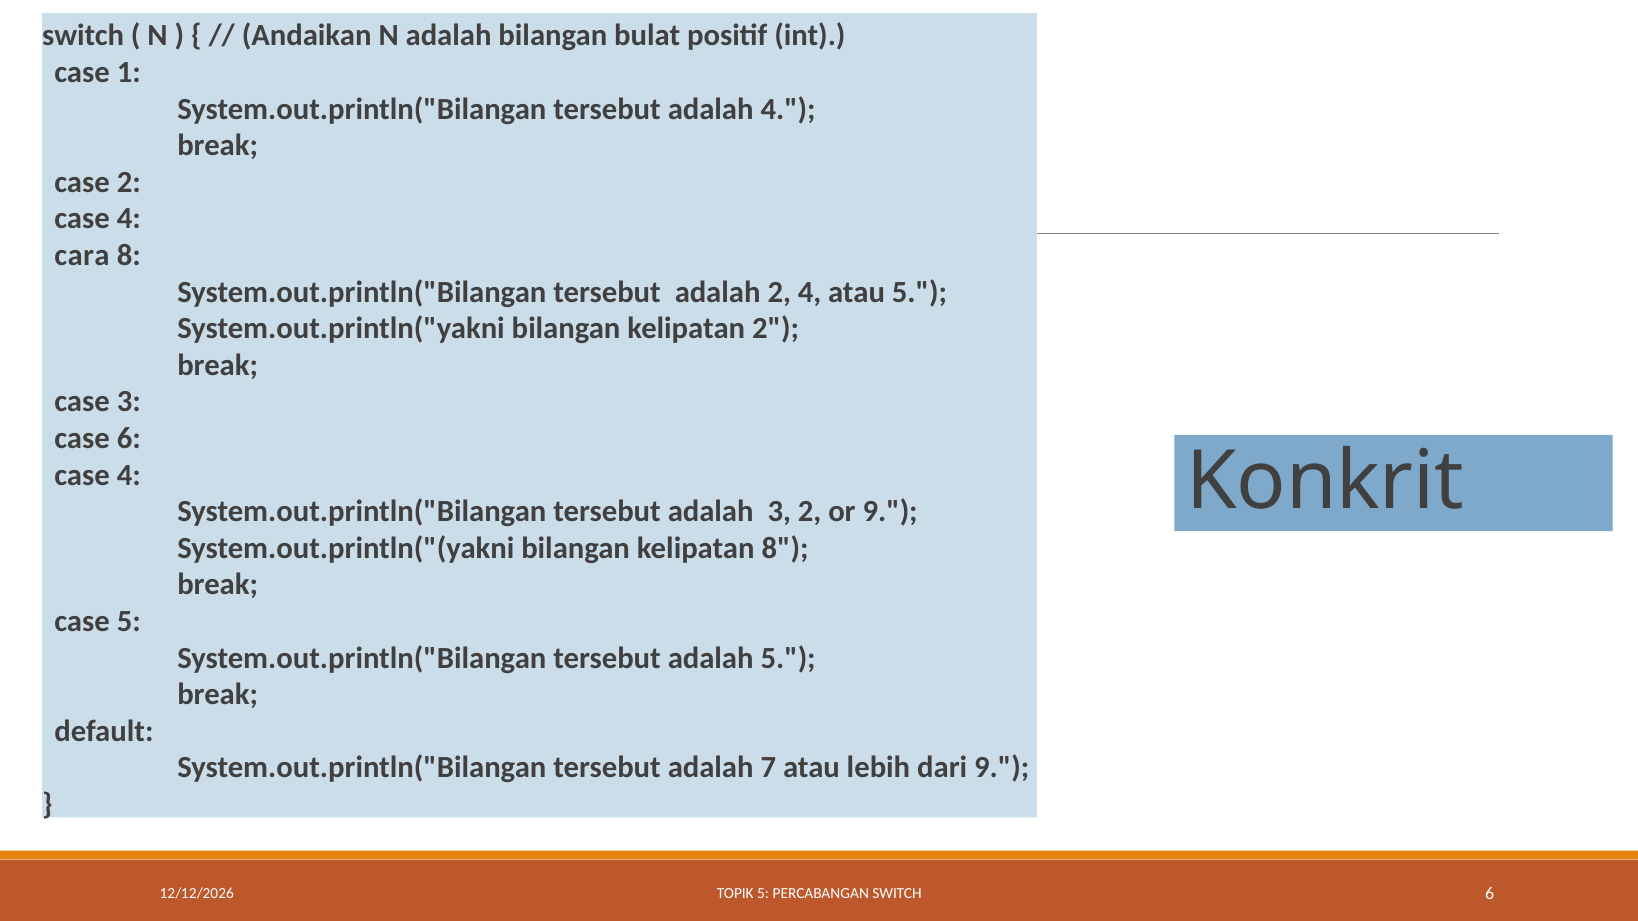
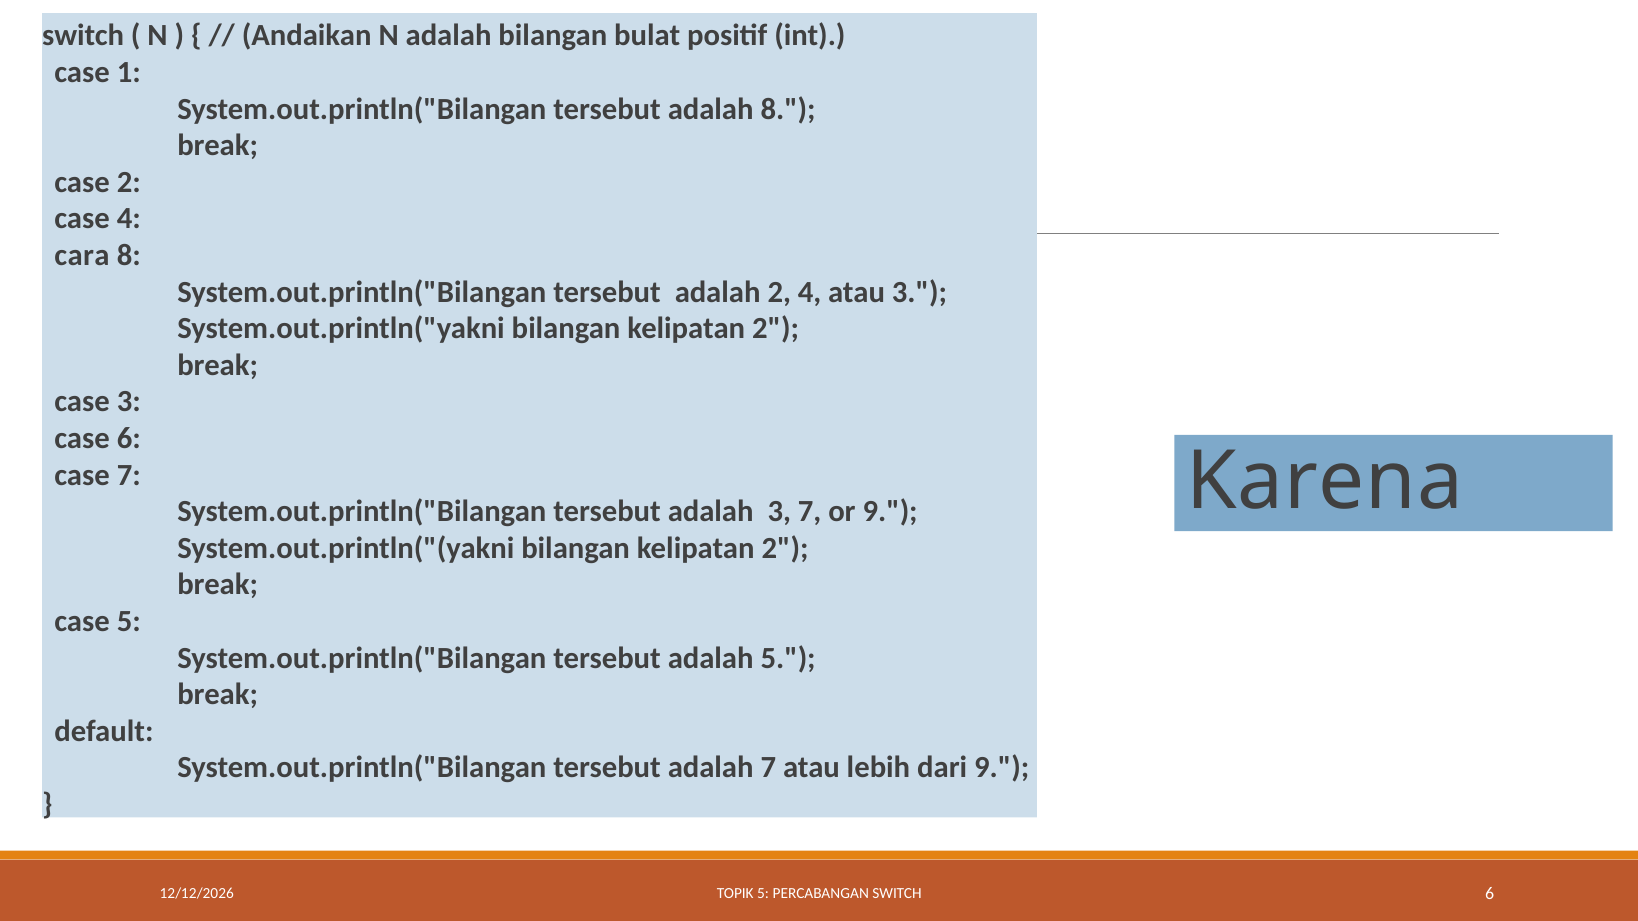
adalah 4: 4 -> 8 (788, 109)
atau 5: 5 -> 3 (919, 292)
Konkrit: Konkrit -> Karena (1325, 481)
4: 4 -> 7 (129, 475)
3 2: 2 -> 7 (810, 512)
System.out.println("(yakni bilangan kelipatan 8: 8 -> 2 (785, 548)
